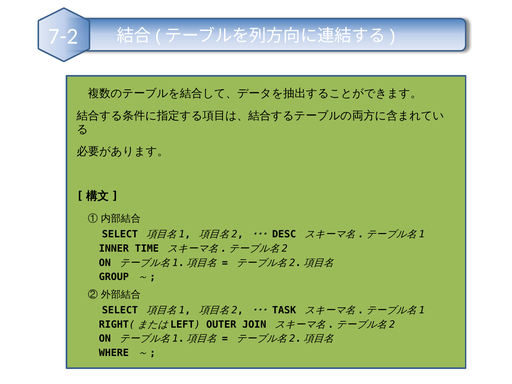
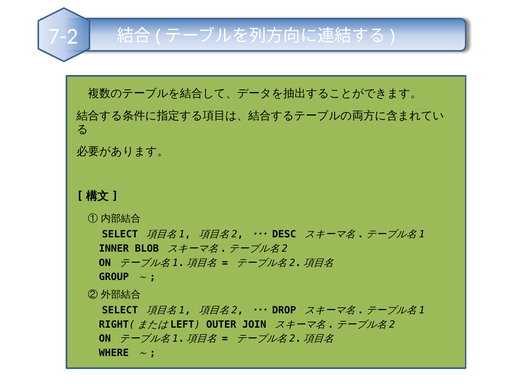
TIME: TIME -> BLOB (147, 249)
TASK: TASK -> DROP (284, 310)
